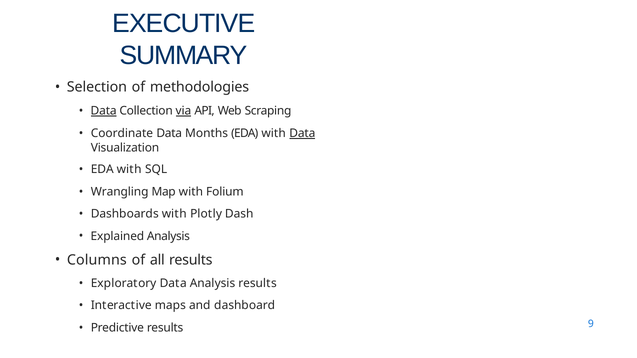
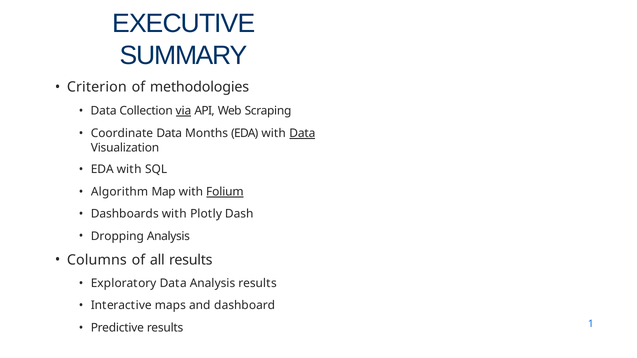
Selection: Selection -> Criterion (97, 87)
Data underline: present -> none (104, 111)
Wrangling: Wrangling -> Algorithm (120, 192)
Folium underline: none -> present (225, 192)
Explained: Explained -> Dropping (117, 236)
9: 9 -> 1 (591, 324)
